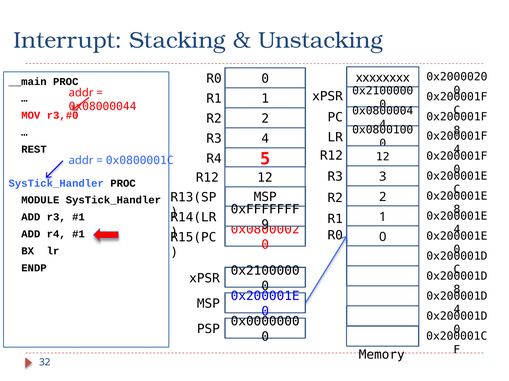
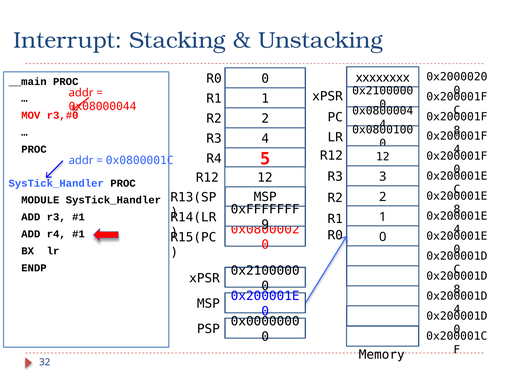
REST: REST -> PROC (34, 150)
